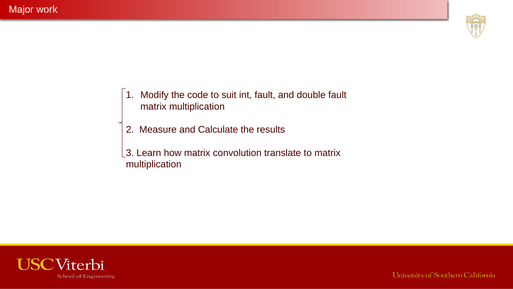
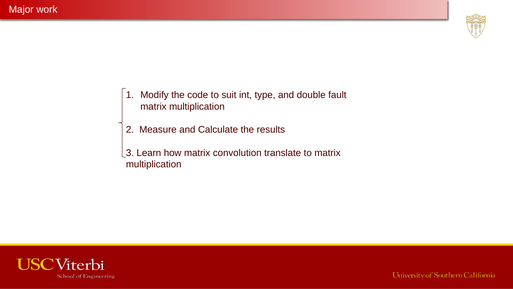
int fault: fault -> type (265, 95)
